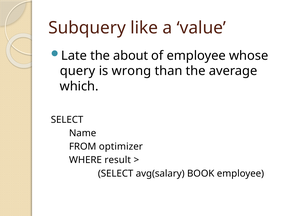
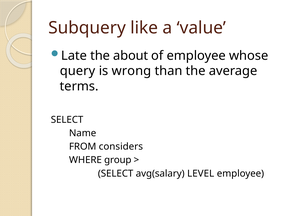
which: which -> terms (79, 87)
optimizer: optimizer -> considers (121, 147)
result: result -> group (118, 161)
BOOK: BOOK -> LEVEL (201, 174)
